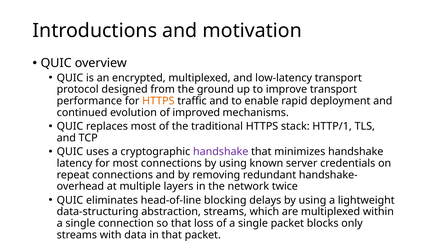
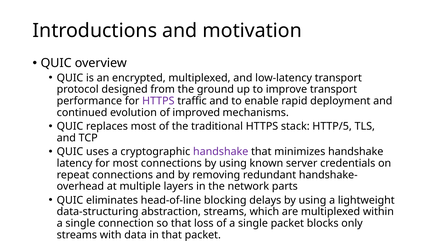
HTTPS colour: orange -> purple (158, 101)
HTTP/1: HTTP/1 -> HTTP/5 (332, 126)
twice: twice -> parts (285, 186)
